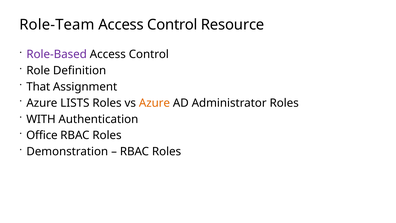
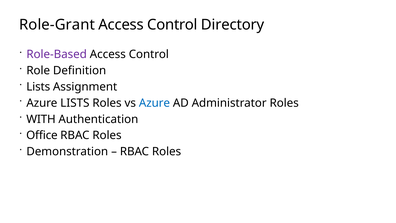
Role-Team: Role-Team -> Role-Grant (57, 25)
Resource: Resource -> Directory (233, 25)
That: That -> Lists (38, 87)
Azure colour: orange -> blue (154, 103)
